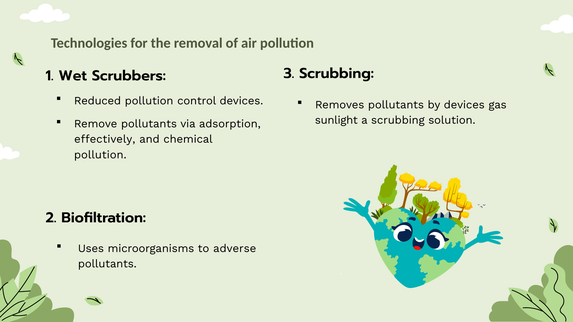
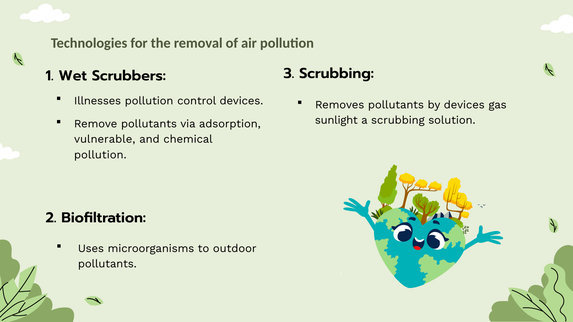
Reduced: Reduced -> Illnesses (98, 101)
effectively: effectively -> vulnerable (105, 139)
adverse: adverse -> outdoor (235, 249)
